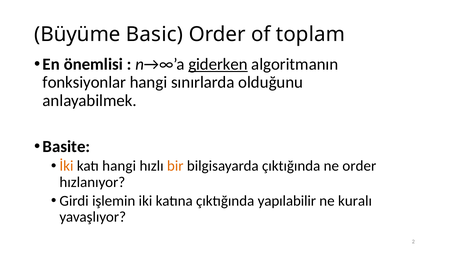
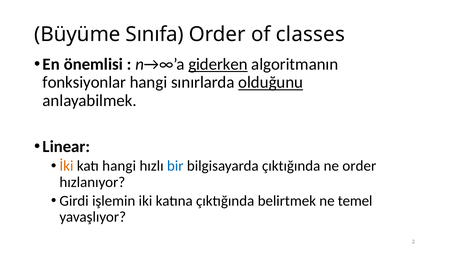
Basic: Basic -> Sınıfa (155, 34)
toplam: toplam -> classes (310, 34)
olduğunu underline: none -> present (271, 82)
Basite: Basite -> Linear (66, 146)
bir colour: orange -> blue (175, 166)
yapılabilir: yapılabilir -> belirtmek (287, 200)
kuralı: kuralı -> temel (355, 200)
